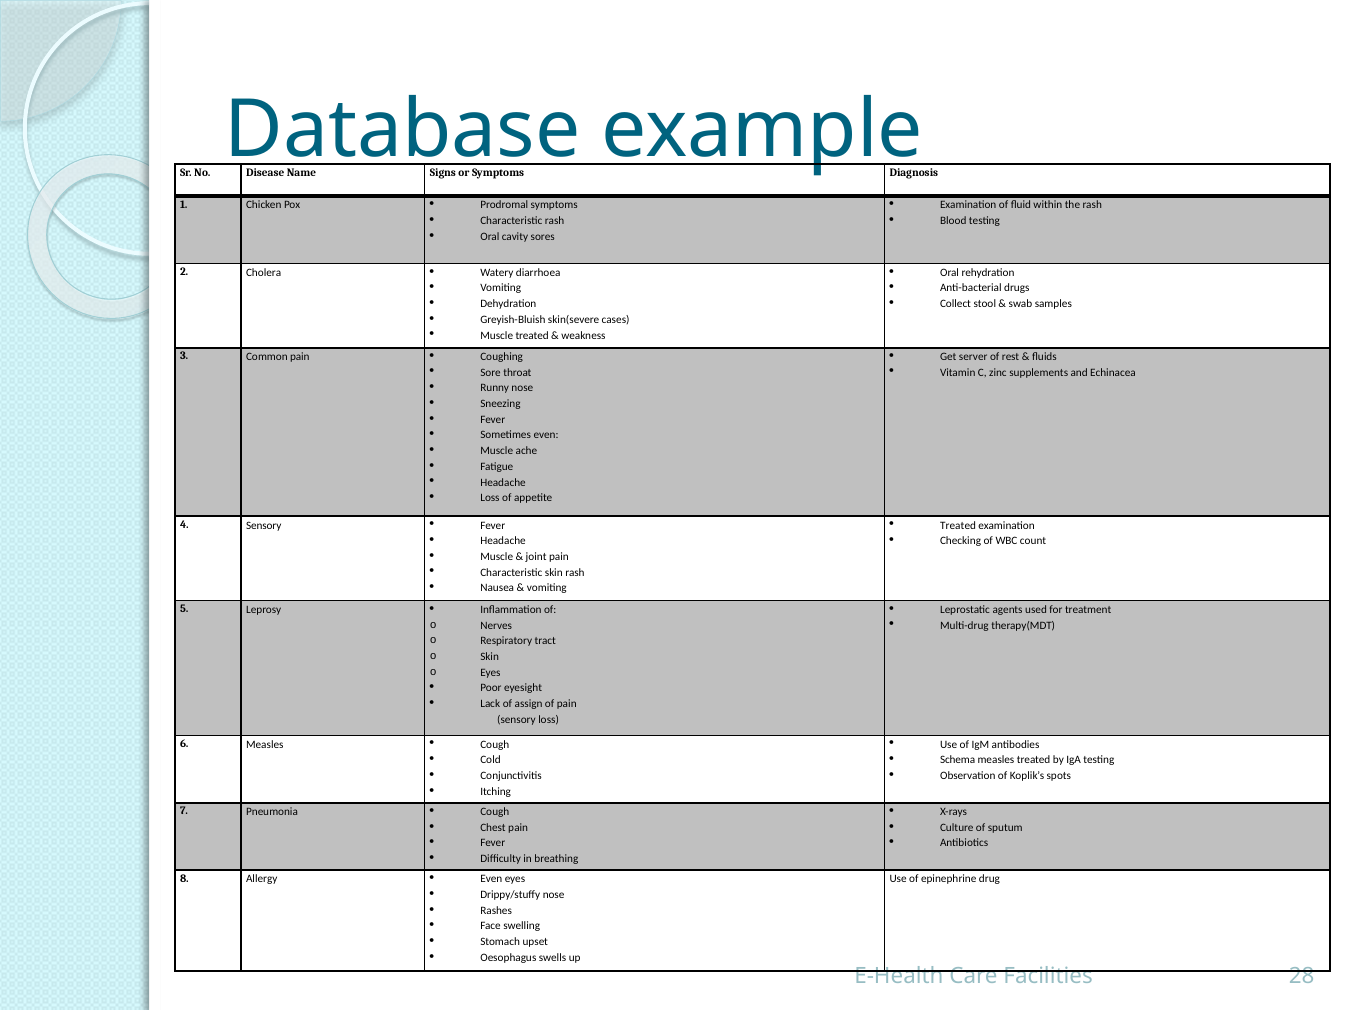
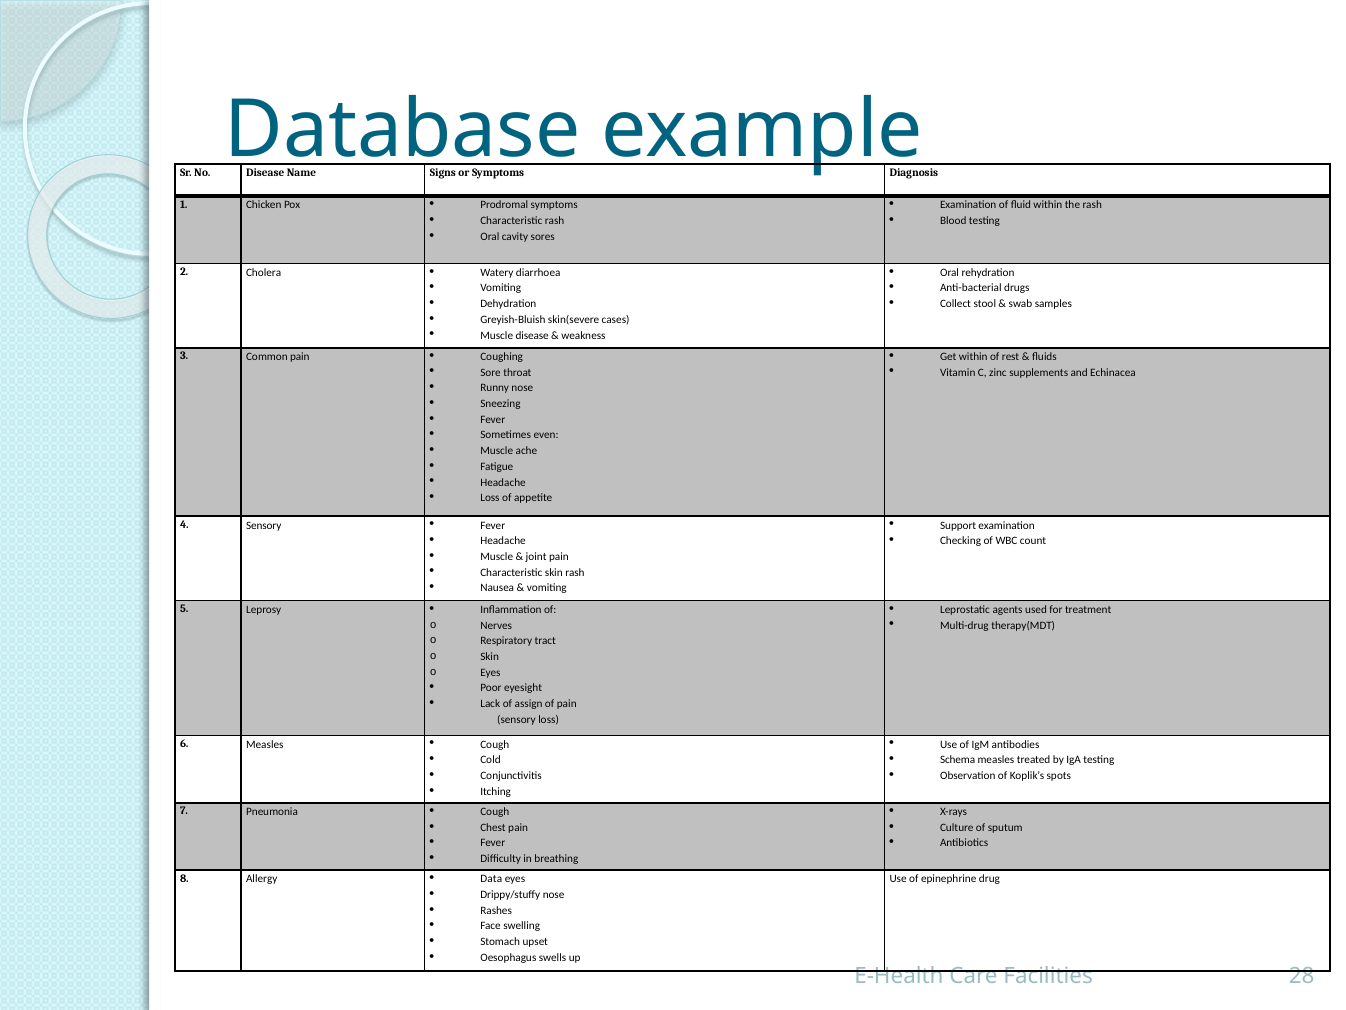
Muscle treated: treated -> disease (532, 335)
Get server: server -> within (973, 357)
Treated: Treated -> Support (958, 525)
Even: Even -> Data (491, 879)
